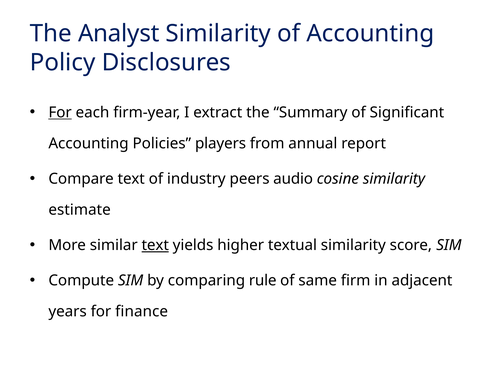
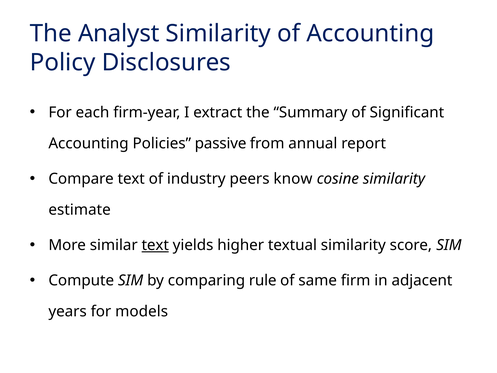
For underline: present -> none (60, 112)
players: players -> passive (221, 143)
audio: audio -> know (293, 179)
finance: finance -> models (142, 311)
